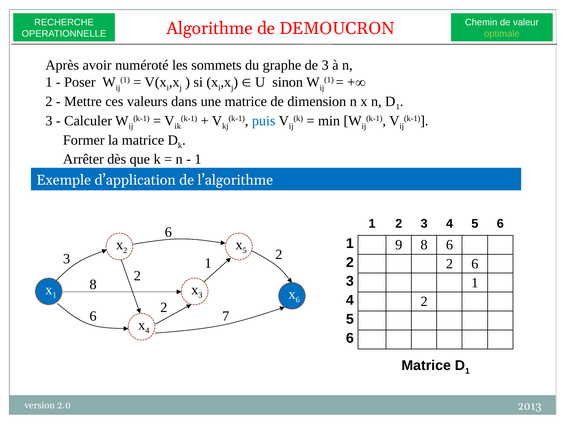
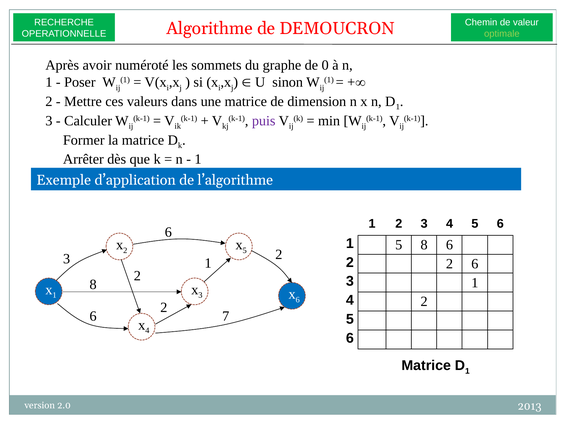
de 3: 3 -> 0 (325, 65)
puis colour: blue -> purple (264, 121)
1 9: 9 -> 5 (399, 245)
